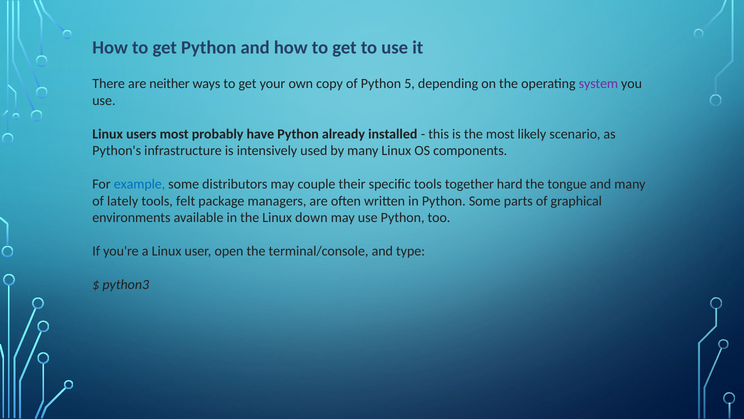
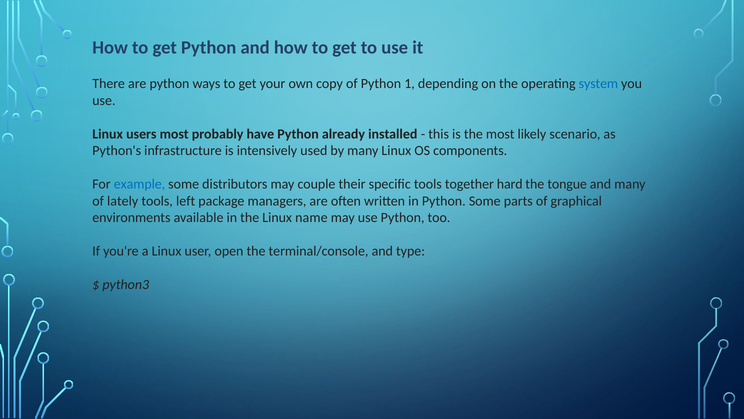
are neither: neither -> python (169, 84)
5: 5 -> 1 (410, 84)
system colour: purple -> blue (598, 84)
felt: felt -> left (186, 201)
down: down -> name (311, 218)
